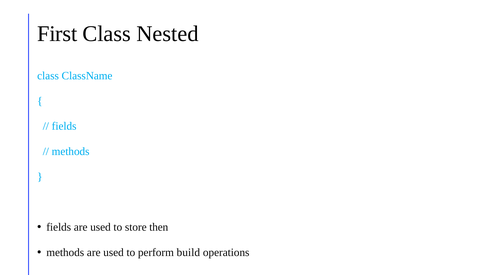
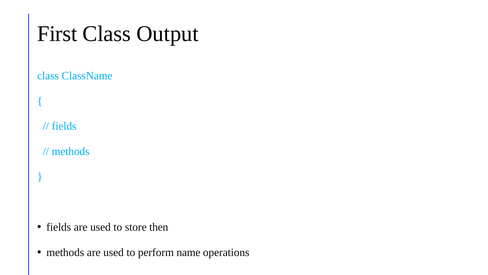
Nested: Nested -> Output (168, 34)
build: build -> name (188, 252)
